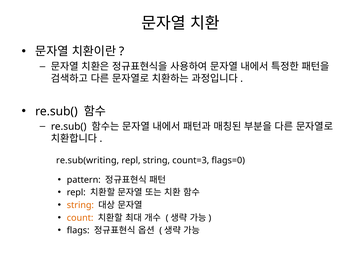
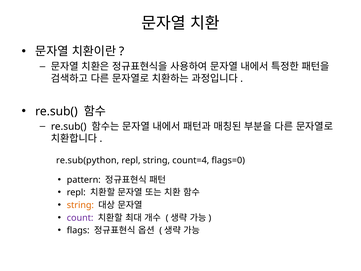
re.sub(writing: re.sub(writing -> re.sub(python (88, 160)
count=3: count=3 -> count=4 (191, 160)
count colour: orange -> purple (80, 218)
